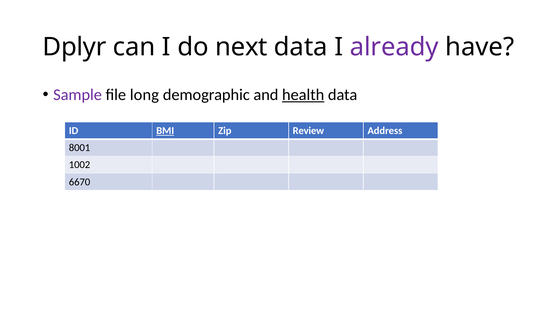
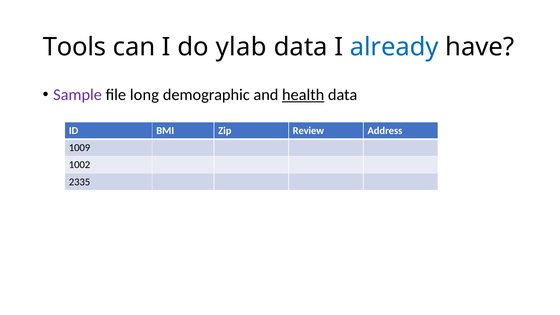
Dplyr: Dplyr -> Tools (74, 47)
next: next -> ylab (241, 47)
already colour: purple -> blue (394, 47)
BMI underline: present -> none (165, 131)
8001: 8001 -> 1009 (80, 148)
6670: 6670 -> 2335 (80, 182)
